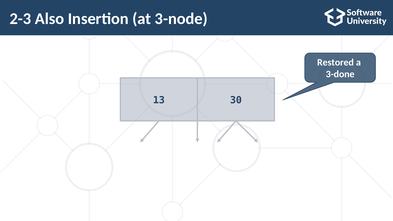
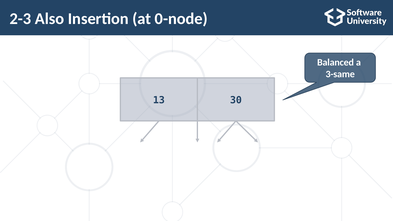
3-node: 3-node -> 0-node (181, 19)
Restored: Restored -> Balanced (336, 62)
3-done: 3-done -> 3-same (340, 74)
